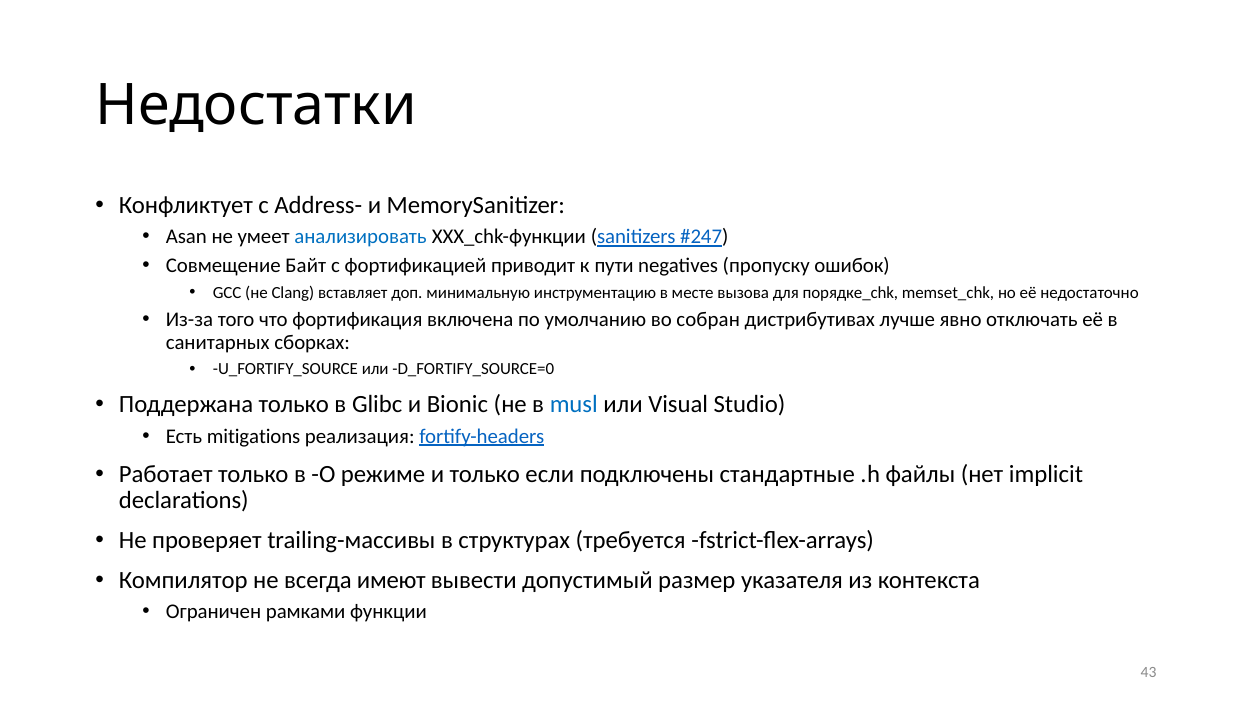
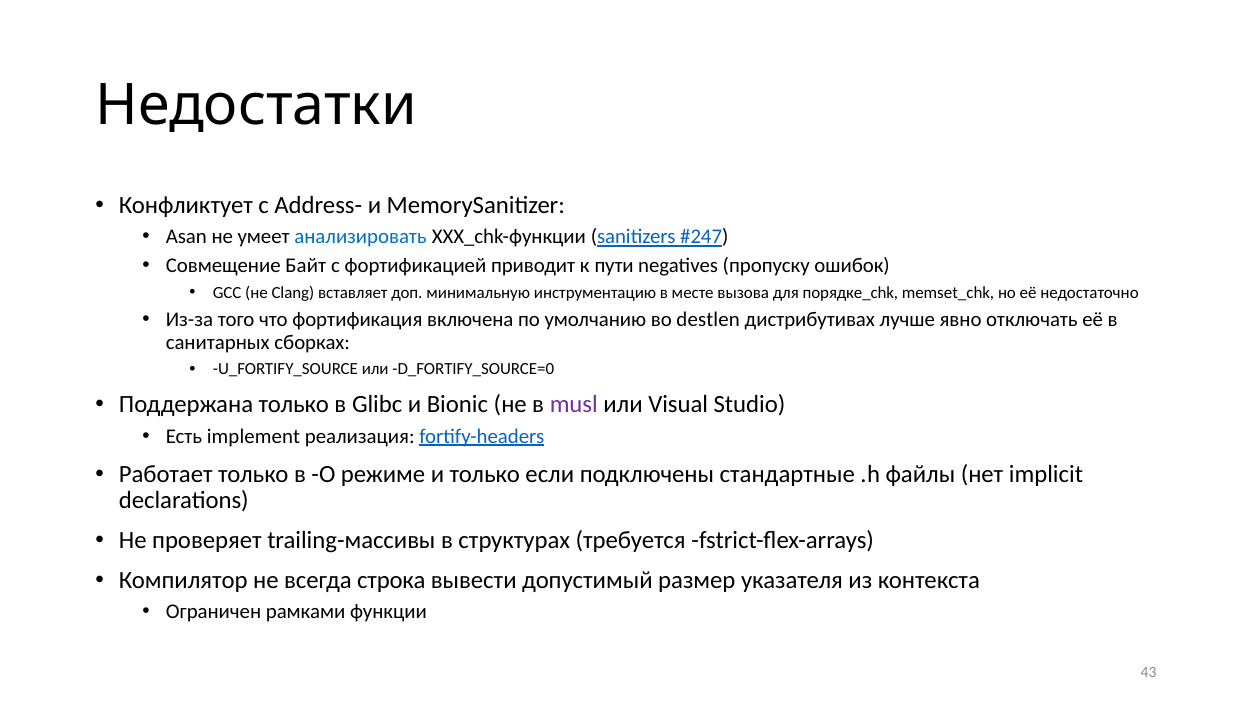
собран: собран -> destlen (708, 320)
musl colour: blue -> purple (574, 405)
mitigations: mitigations -> implement (253, 436)
имеют: имеют -> строка (391, 581)
